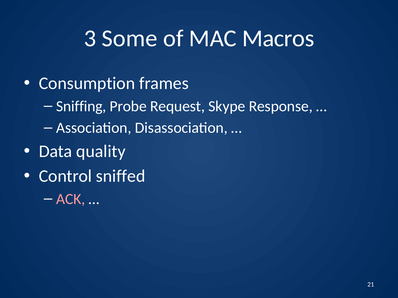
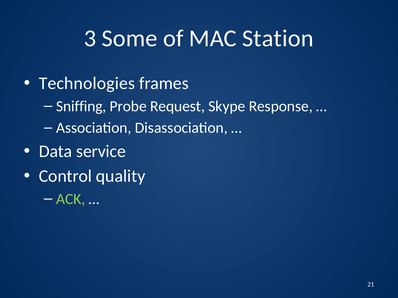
Macros: Macros -> Station (278, 39)
Consumption: Consumption -> Technologies (87, 83)
quality: quality -> service (101, 152)
sniffed: sniffed -> quality (121, 176)
ACK colour: pink -> light green (71, 199)
